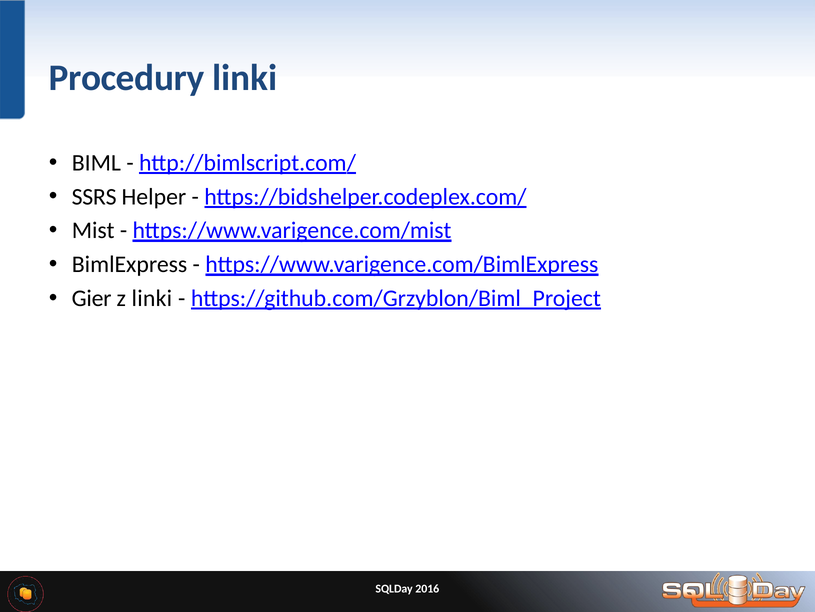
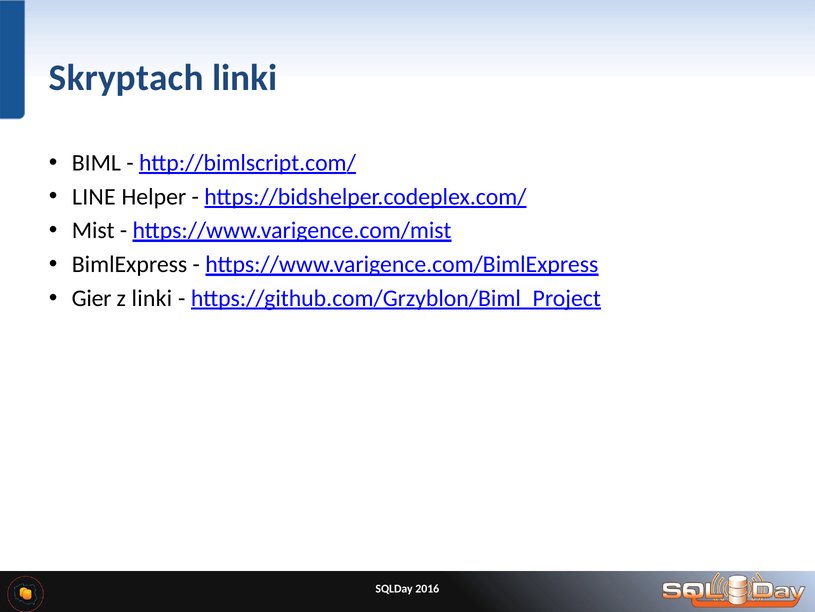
Procedury: Procedury -> Skryptach (126, 78)
SSRS: SSRS -> LINE (94, 196)
